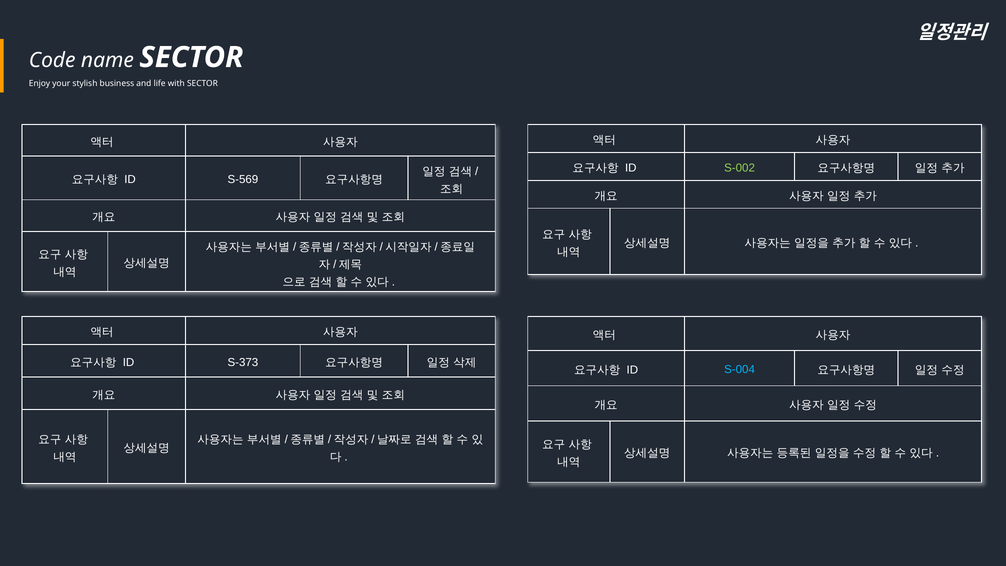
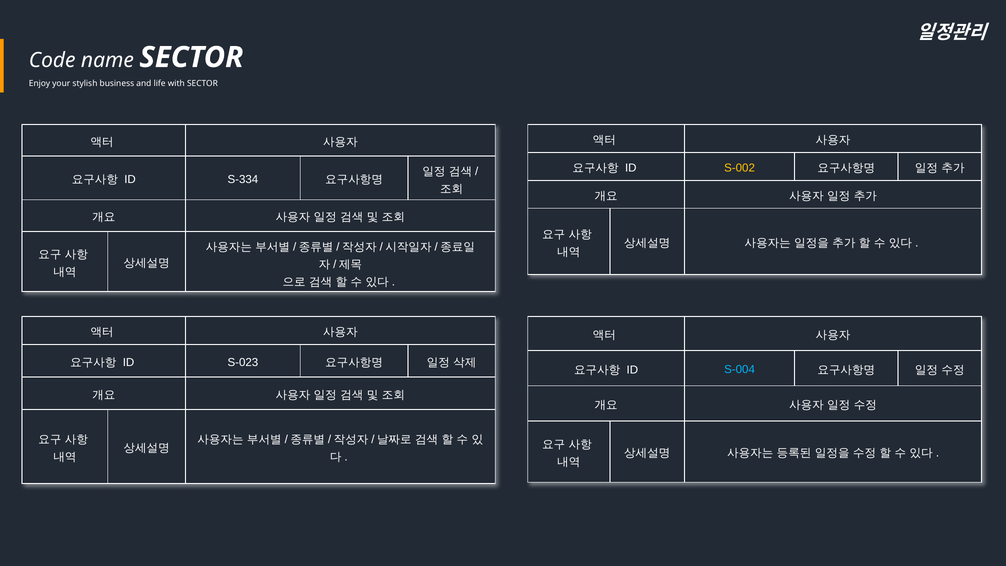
S-002 colour: light green -> yellow (740, 168)
S-569: S-569 -> S-334 (243, 179)
S-373: S-373 -> S-023 (243, 362)
